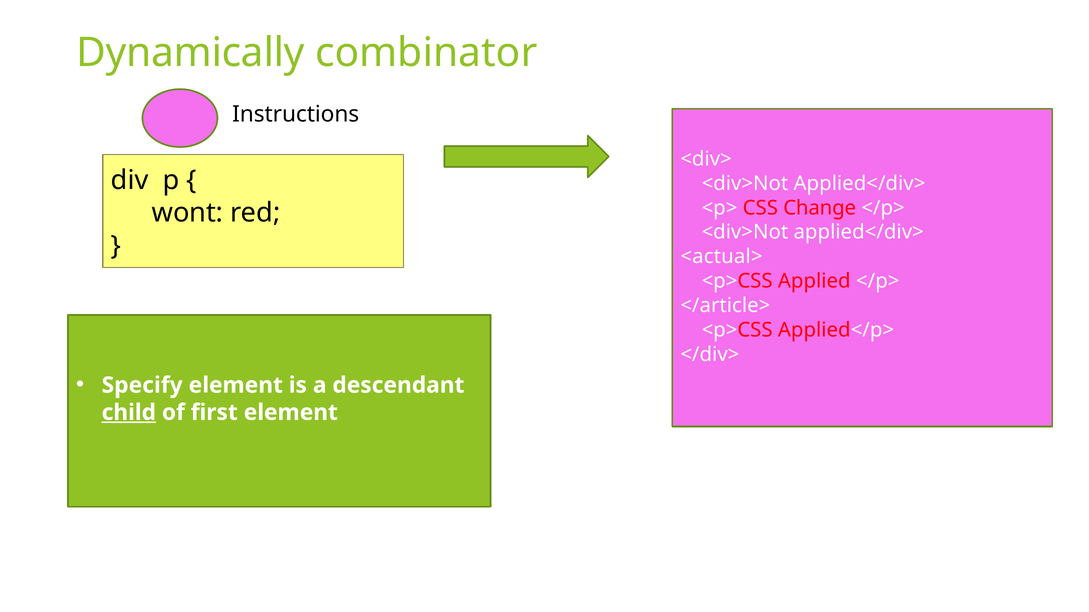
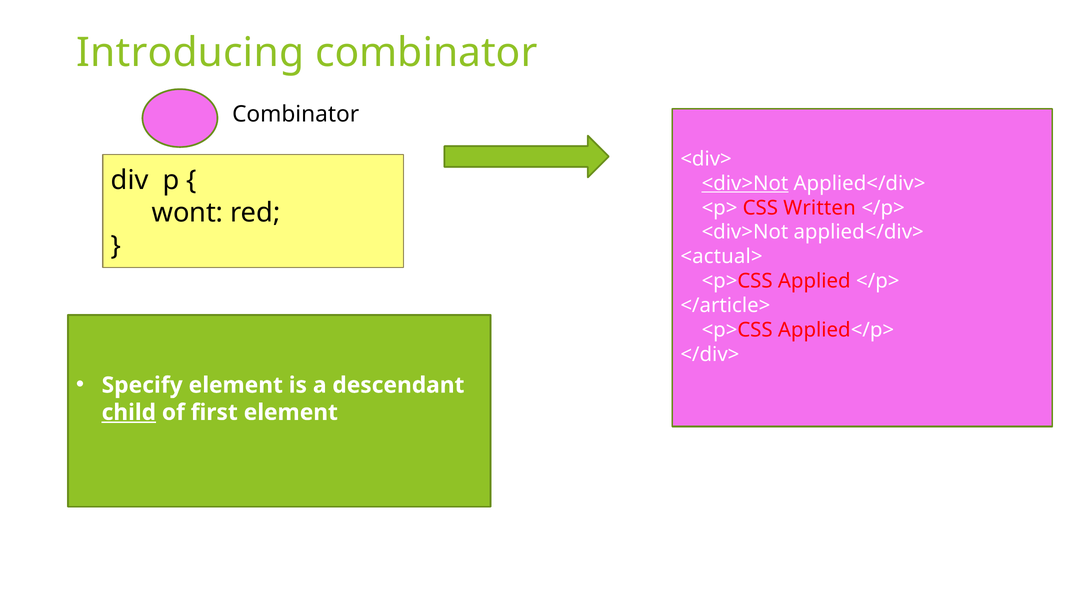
Dynamically: Dynamically -> Introducing (190, 53)
Instructions: Instructions -> Combinator (296, 115)
<div>Not underline: none -> present (745, 183)
Change: Change -> Written (820, 208)
